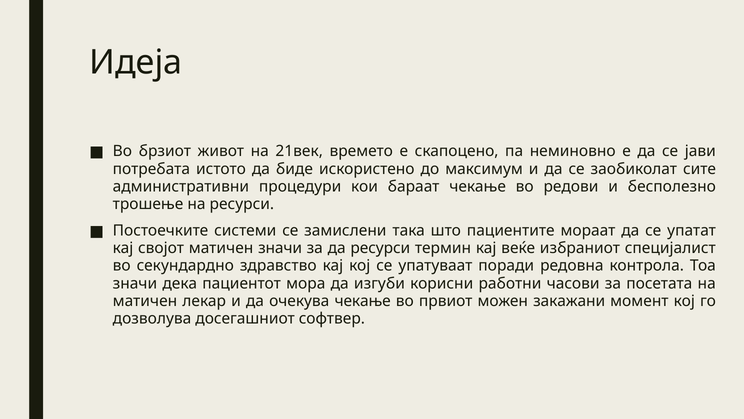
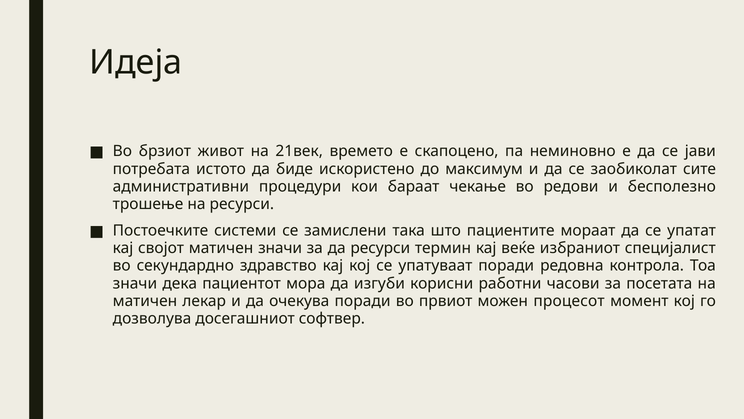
очекува чекање: чекање -> поради (363, 301)
закажани: закажани -> процесот (569, 301)
